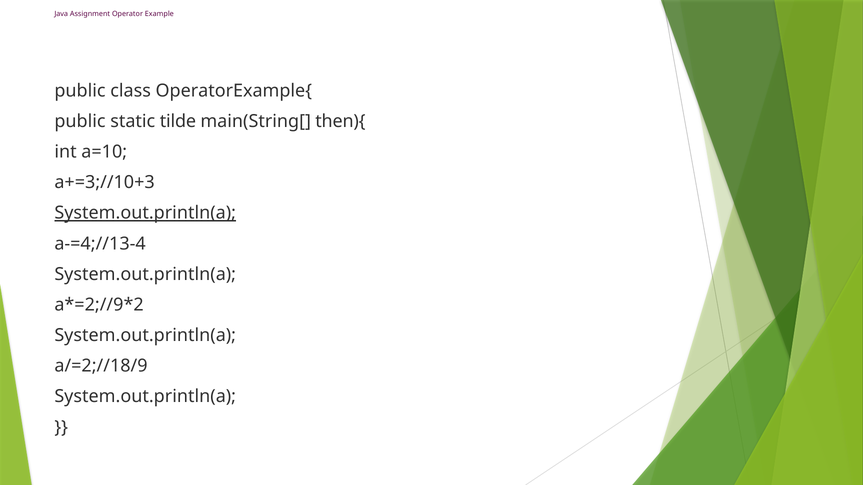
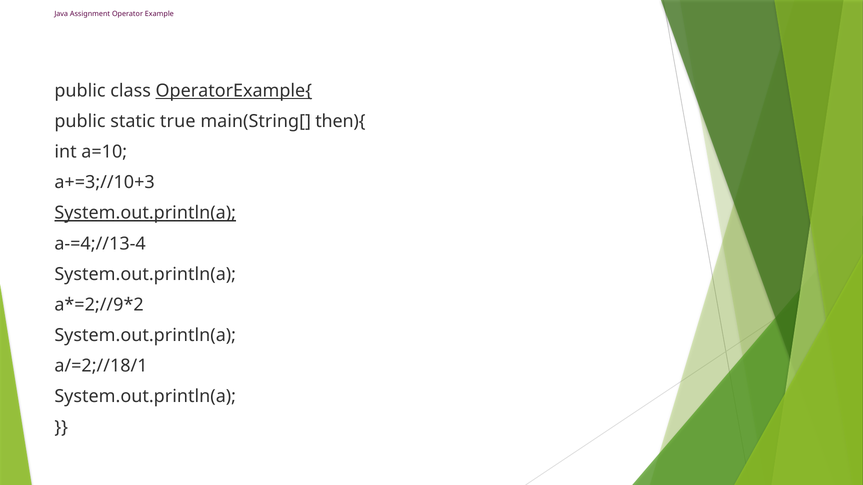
OperatorExample{ underline: none -> present (234, 91)
tilde: tilde -> true (178, 121)
a/=2;//18/9: a/=2;//18/9 -> a/=2;//18/1 (101, 366)
